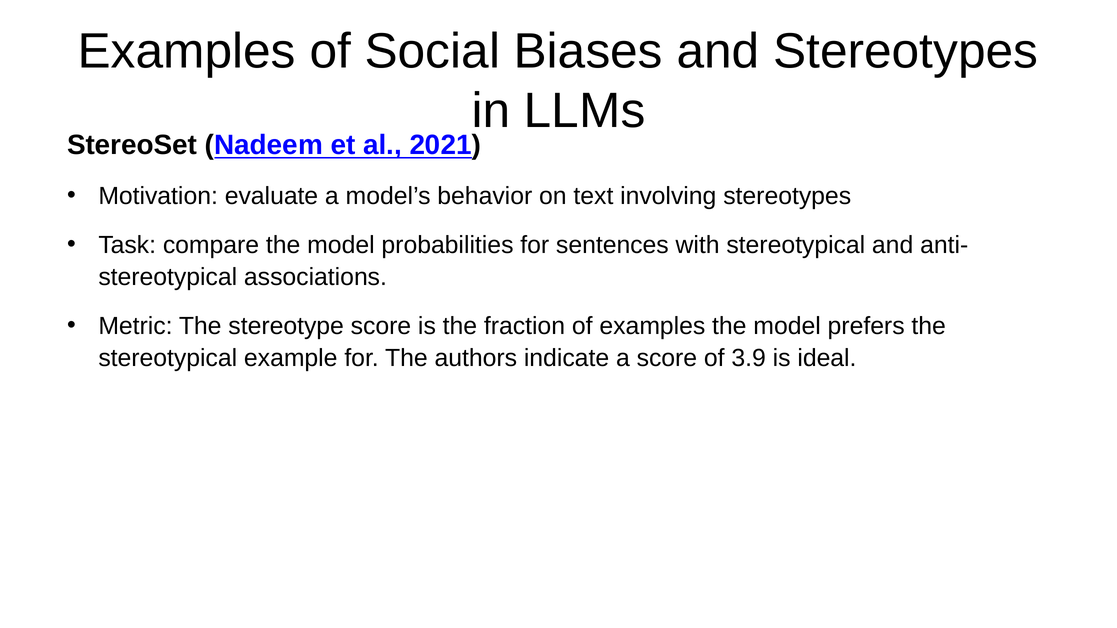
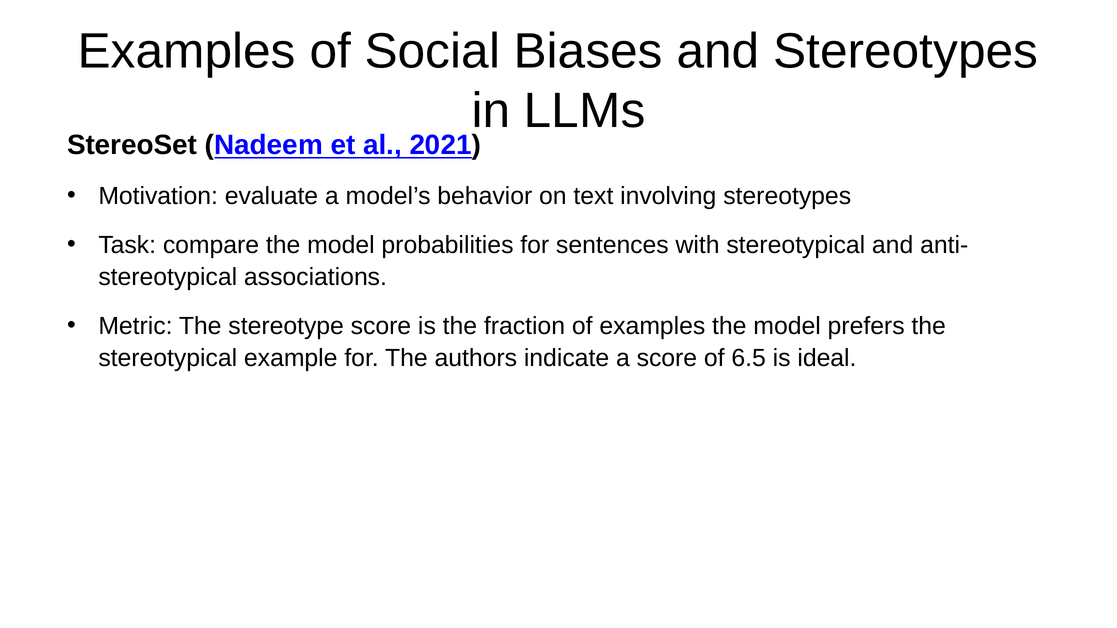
3.9: 3.9 -> 6.5 (749, 358)
